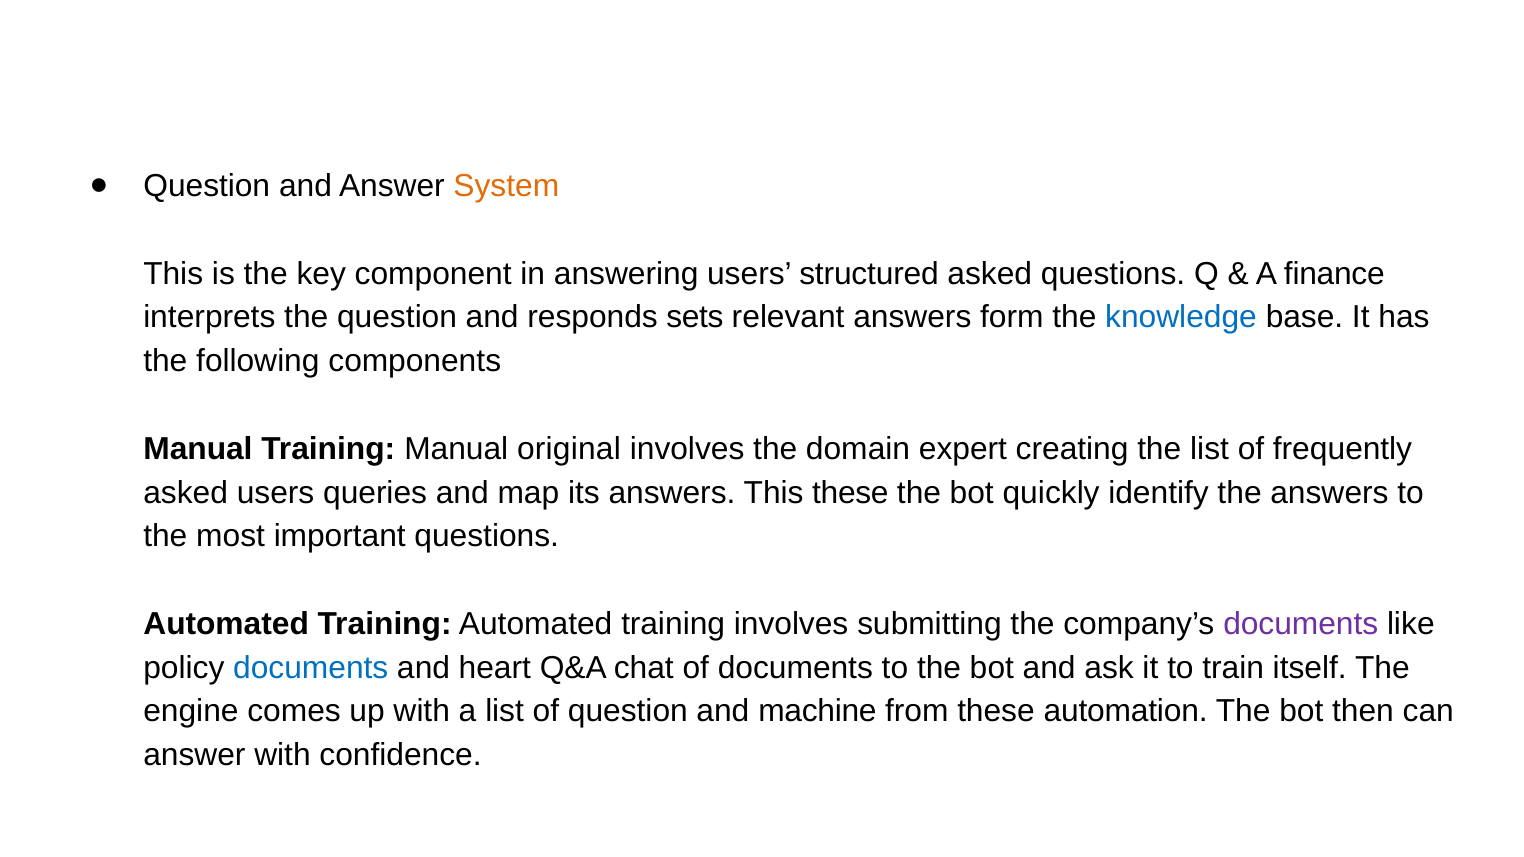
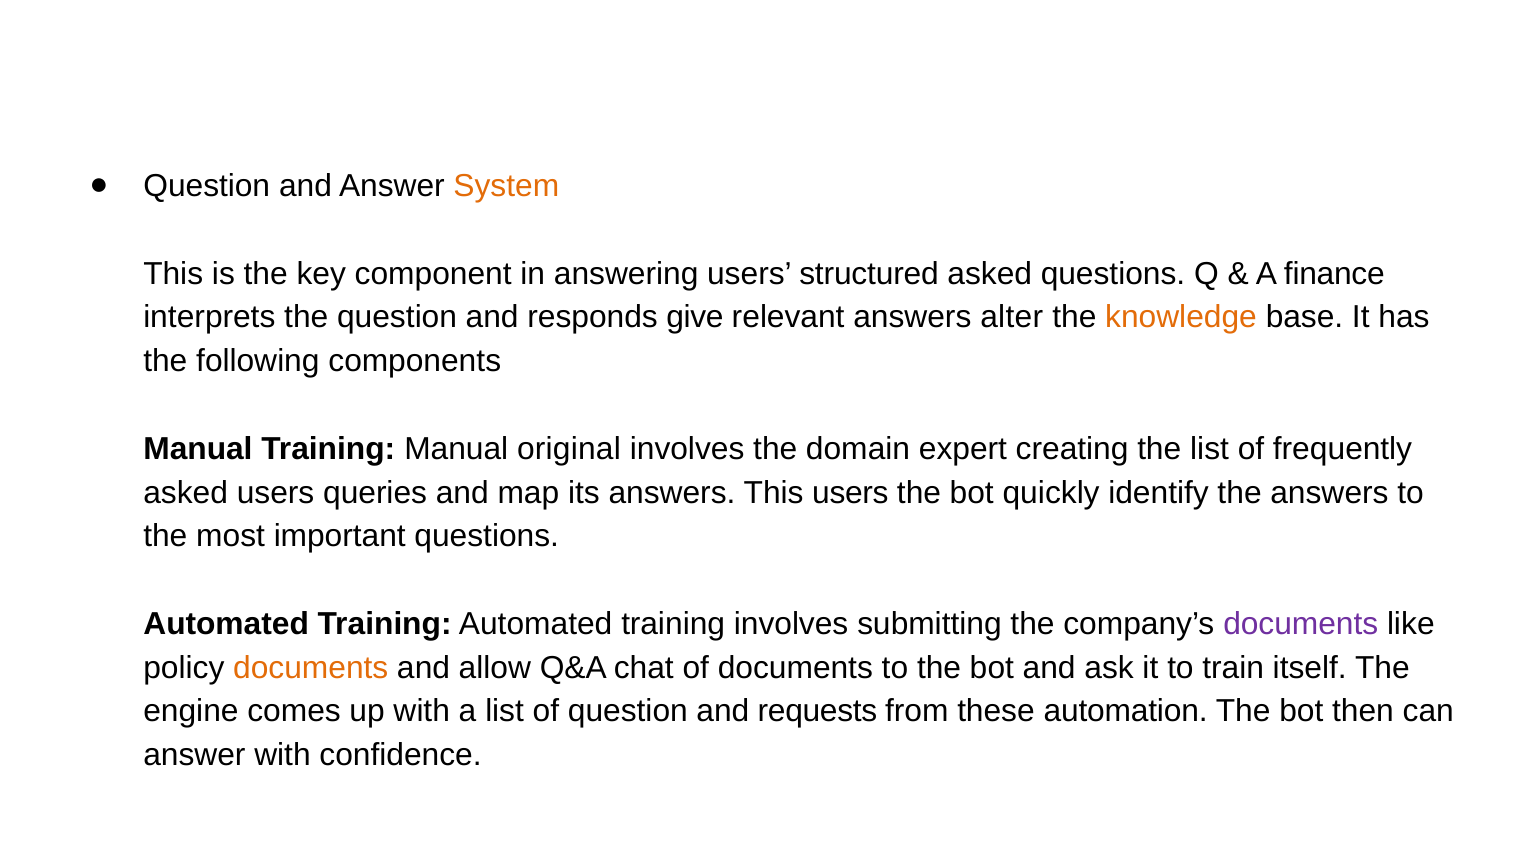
sets: sets -> give (695, 318)
form: form -> alter (1012, 318)
knowledge colour: blue -> orange (1181, 318)
This these: these -> users (850, 493)
documents colour: blue -> orange (311, 668)
heart: heart -> allow (495, 668)
machine: machine -> requests (817, 712)
